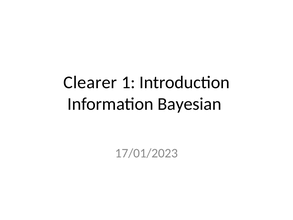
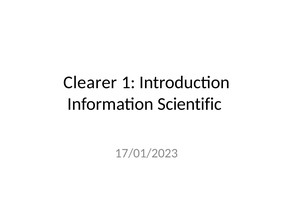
Bayesian: Bayesian -> Scientific (190, 104)
